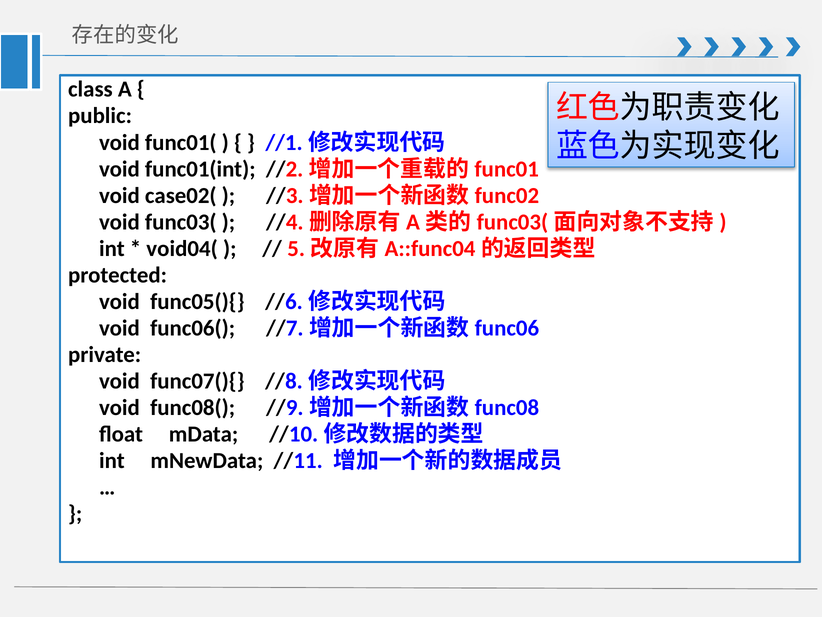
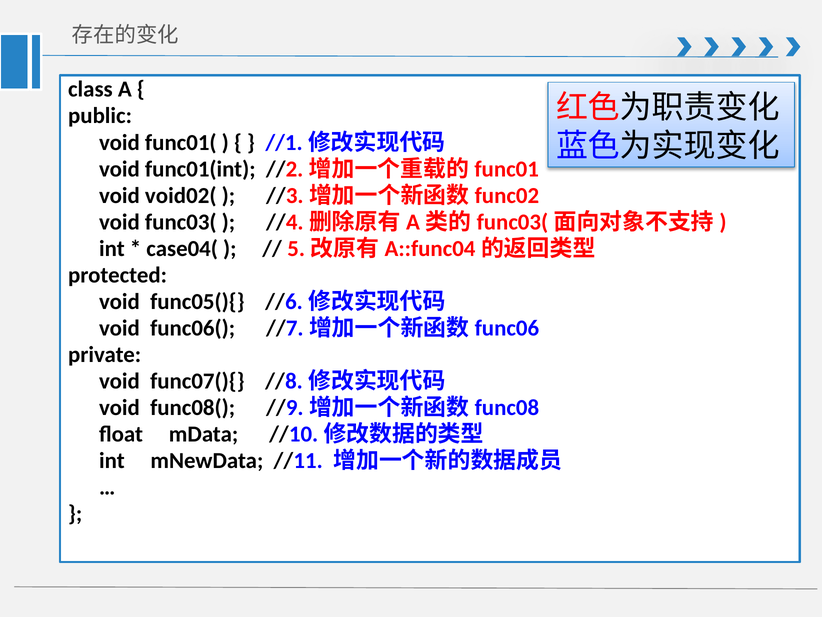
case02(: case02( -> void02( (181, 195)
void04(: void04( -> case04( (182, 248)
